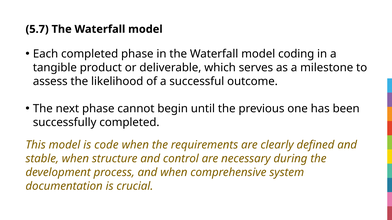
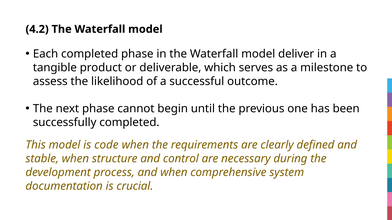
5.7: 5.7 -> 4.2 (37, 29)
coding: coding -> deliver (296, 54)
